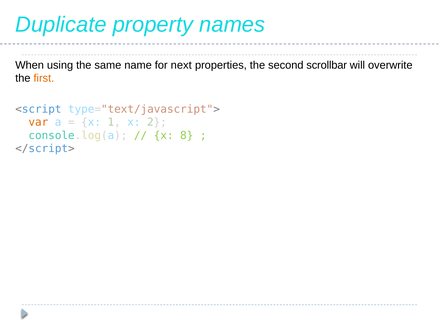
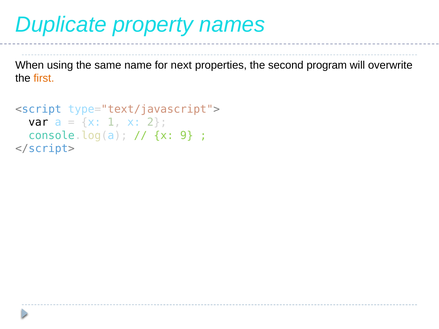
scrollbar: scrollbar -> program (327, 65)
var colour: orange -> black (38, 122)
8: 8 -> 9 (187, 135)
